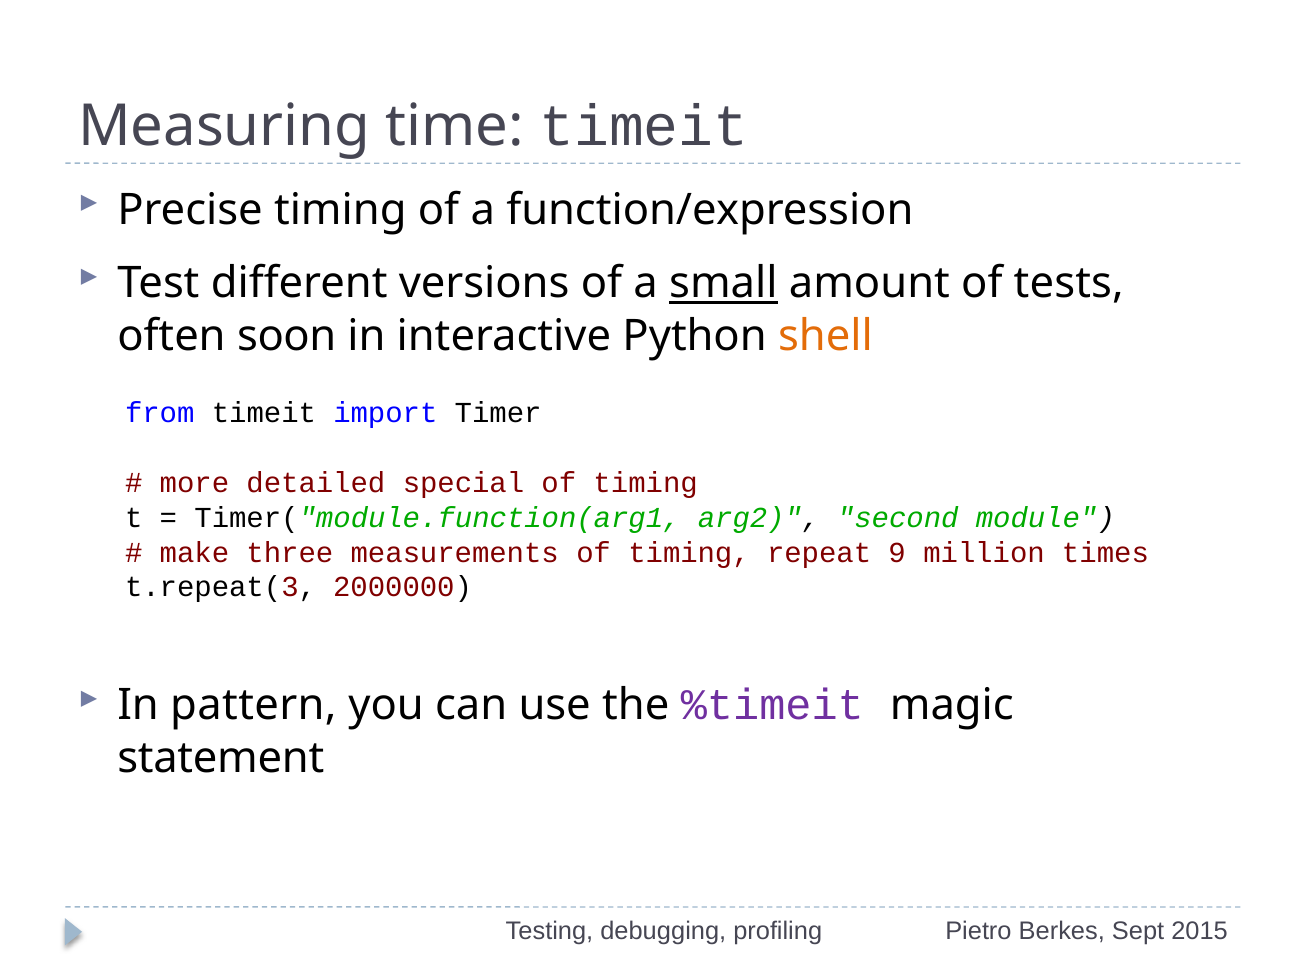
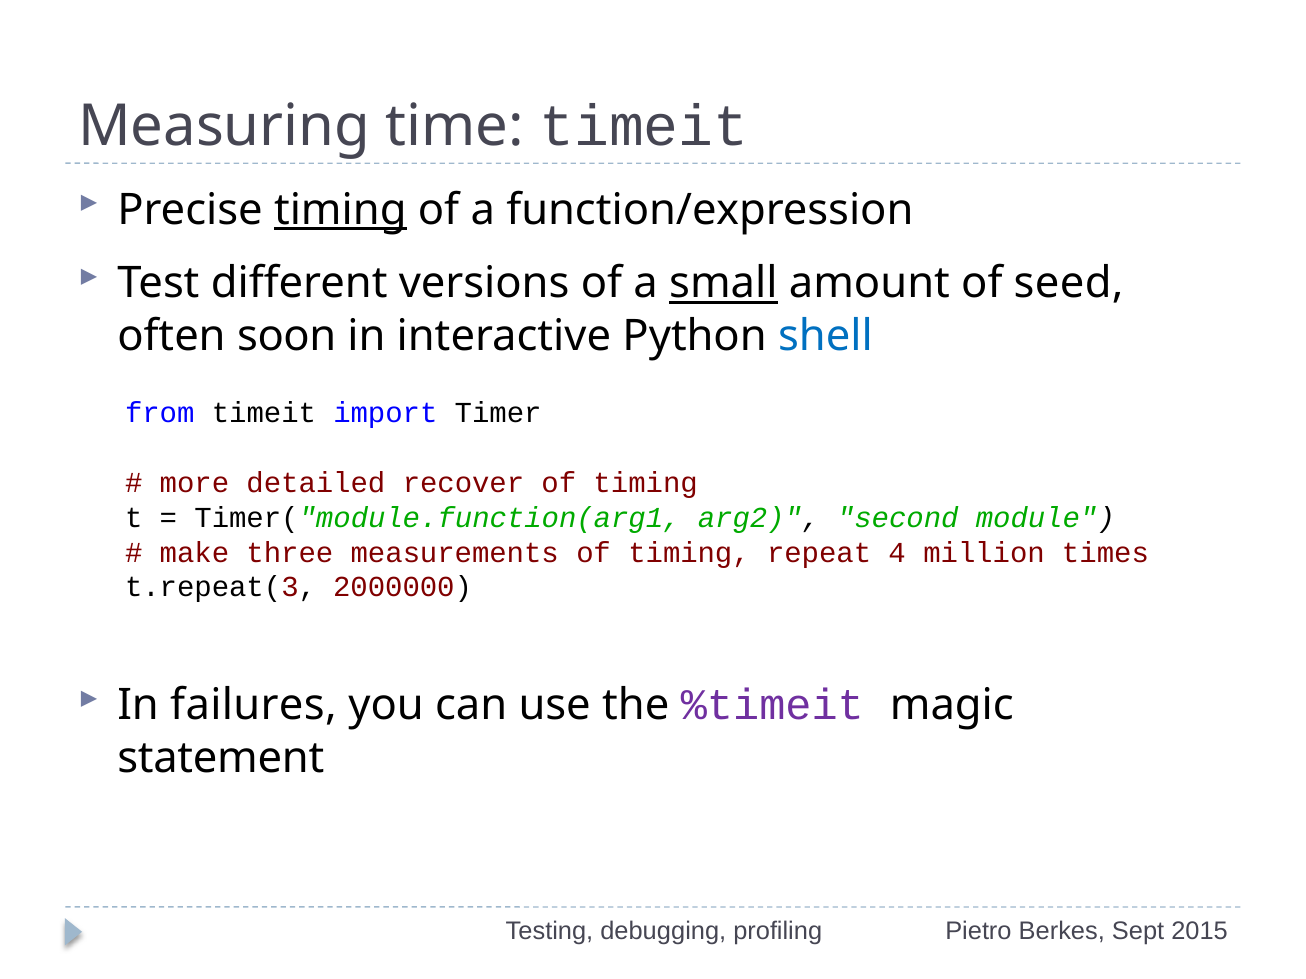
timing underline: none -> present (340, 210)
tests: tests -> seed (1069, 284)
shell colour: orange -> blue (825, 336)
special: special -> recover (463, 483)
9: 9 -> 4 (897, 553)
pattern: pattern -> failures (253, 706)
